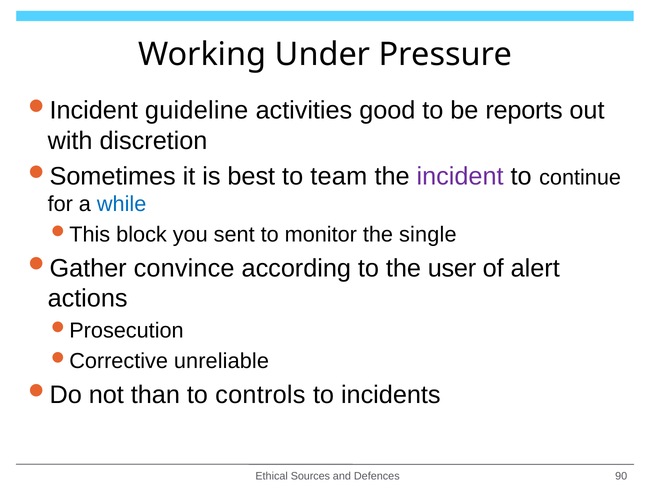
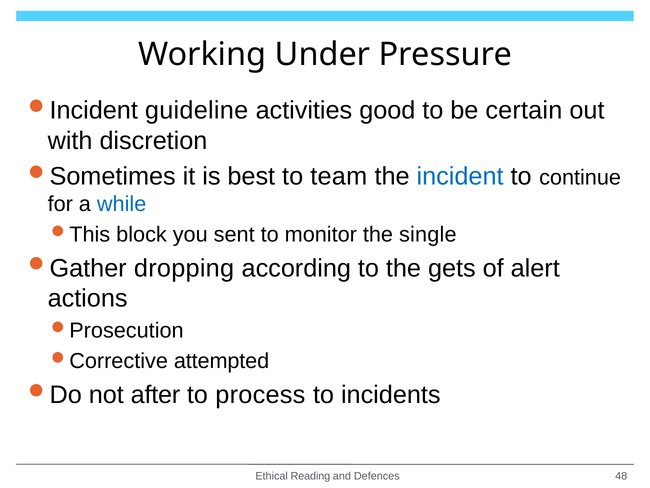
reports: reports -> certain (524, 110)
incident colour: purple -> blue (460, 176)
convince: convince -> dropping (184, 268)
user: user -> gets (452, 268)
unreliable: unreliable -> attempted (222, 361)
than: than -> after (156, 394)
controls: controls -> process (260, 394)
Sources: Sources -> Reading (310, 476)
90: 90 -> 48 (621, 476)
